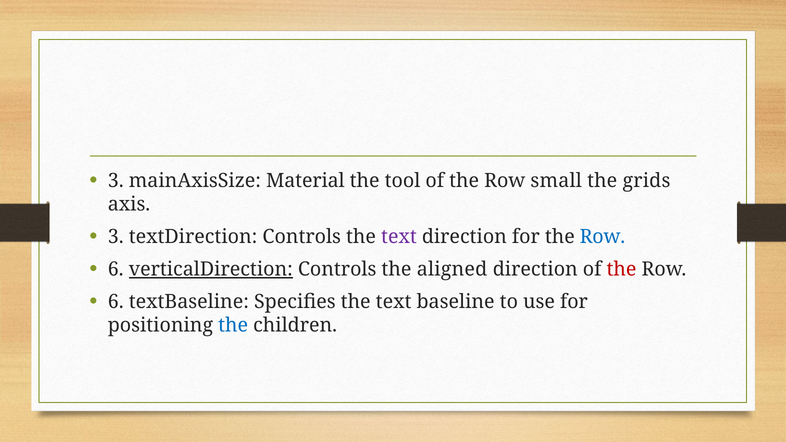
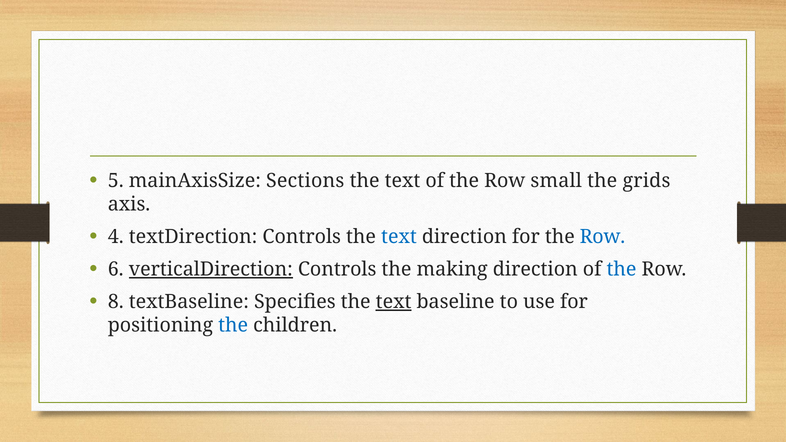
3: 3 -> 5 (116, 181)
Material: Material -> Sections (305, 181)
tool: tool -> text (403, 181)
3: 3 -> 4 (116, 237)
text colour: purple -> blue (399, 237)
aligned: aligned -> making (452, 269)
the colour: red -> blue (622, 269)
6: 6 -> 8 (116, 302)
text underline: none -> present (394, 302)
